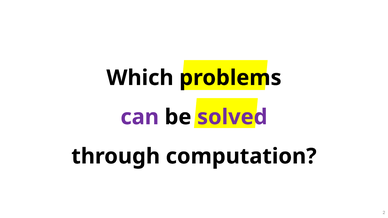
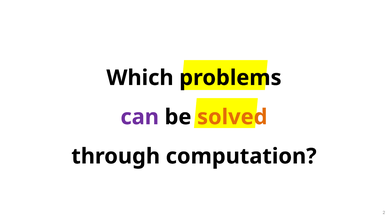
solved colour: purple -> orange (232, 117)
